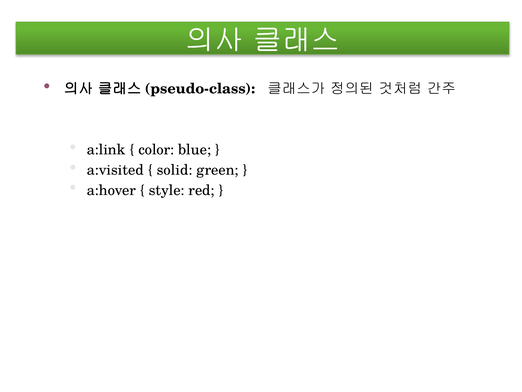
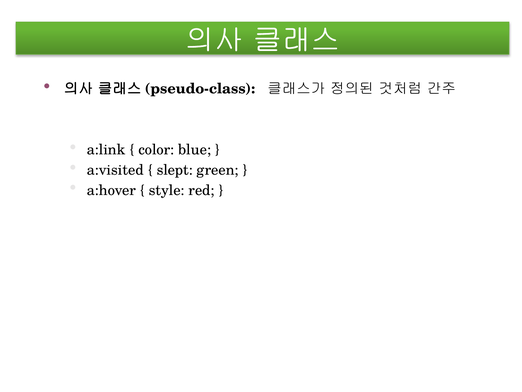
solid: solid -> slept (175, 170)
